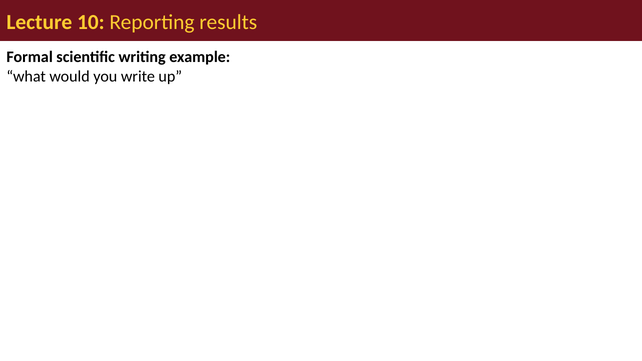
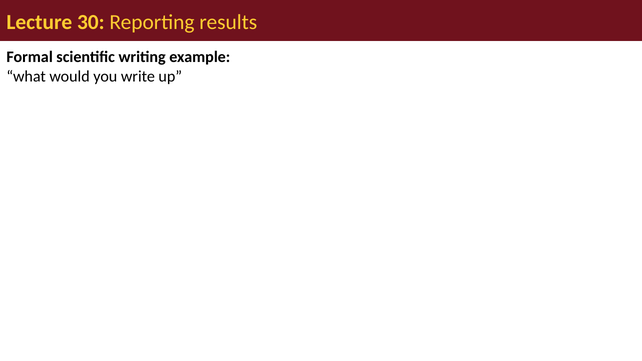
10: 10 -> 30 (91, 22)
